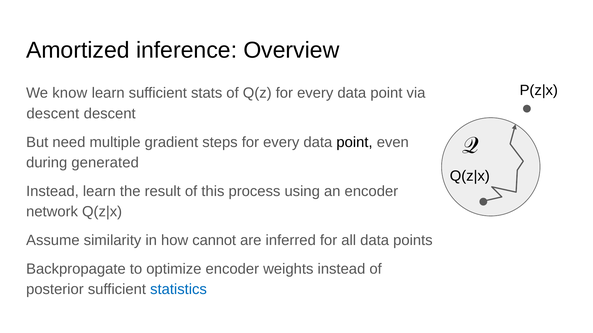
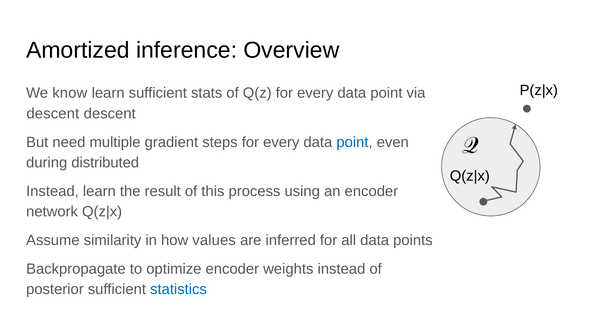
point colour: black -> blue (355, 142)
generated: generated -> distributed (105, 163)
cannot: cannot -> values (214, 241)
